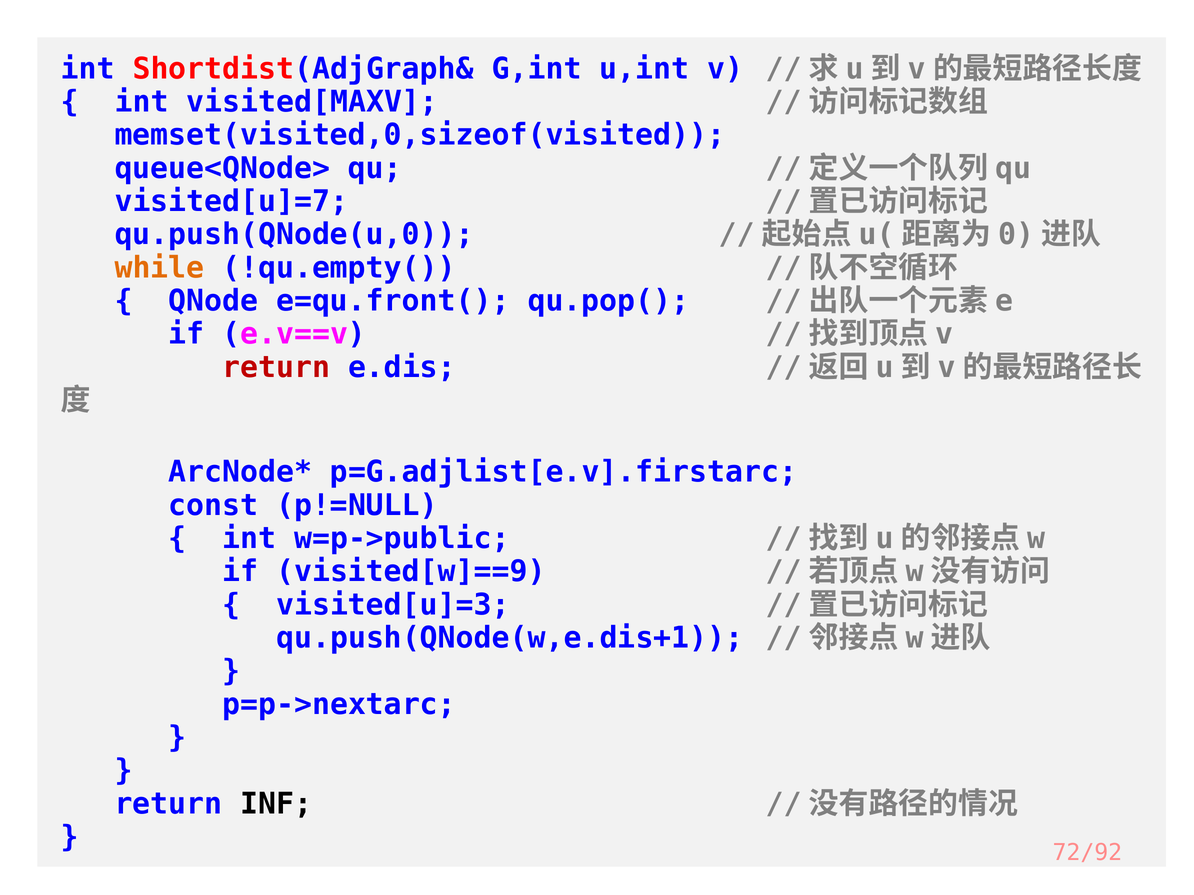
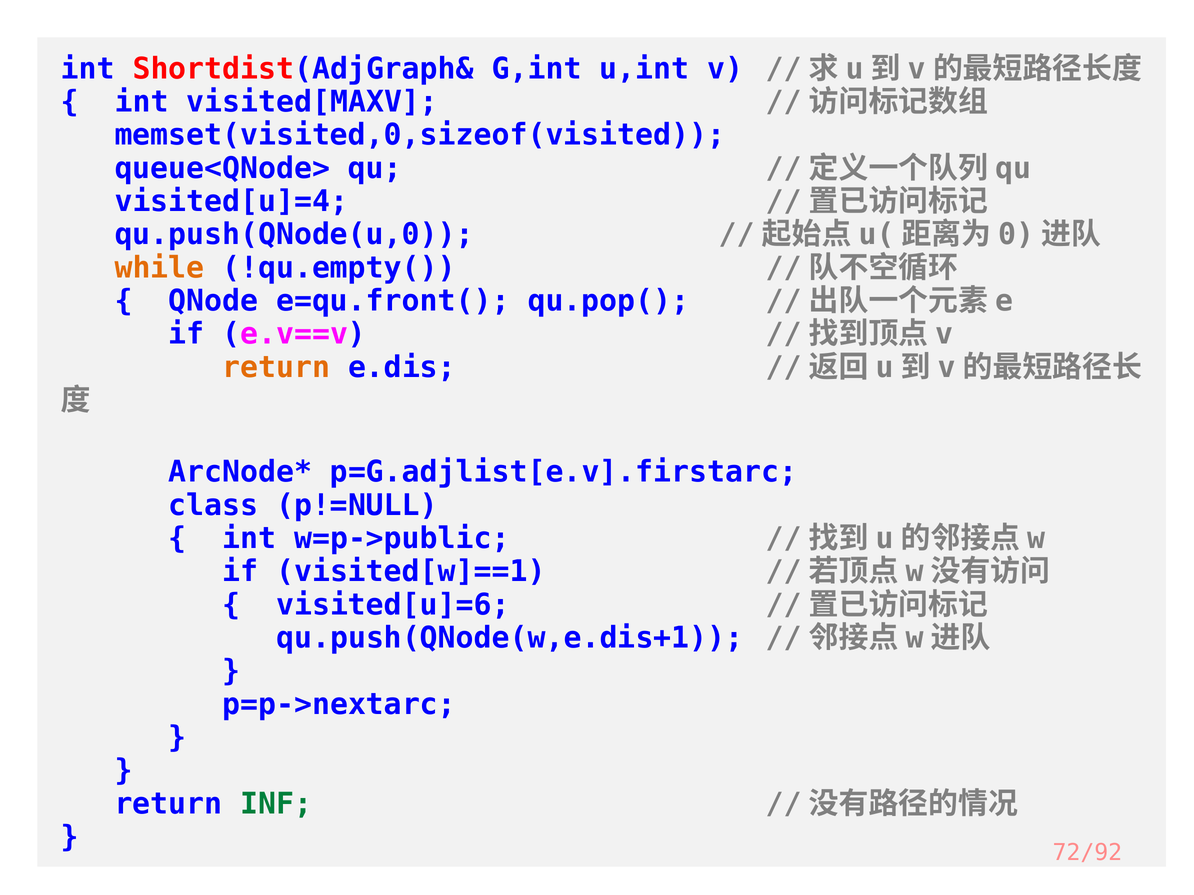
visited[u]=7: visited[u]=7 -> visited[u]=4 (231, 201)
return colour: red -> orange (276, 367)
const: const -> class (213, 505)
visited[w]==9: visited[w]==9 -> visited[w]==1 (411, 572)
visited[u]=3: visited[u]=3 -> visited[u]=6 (393, 605)
INF colour: black -> green (276, 804)
